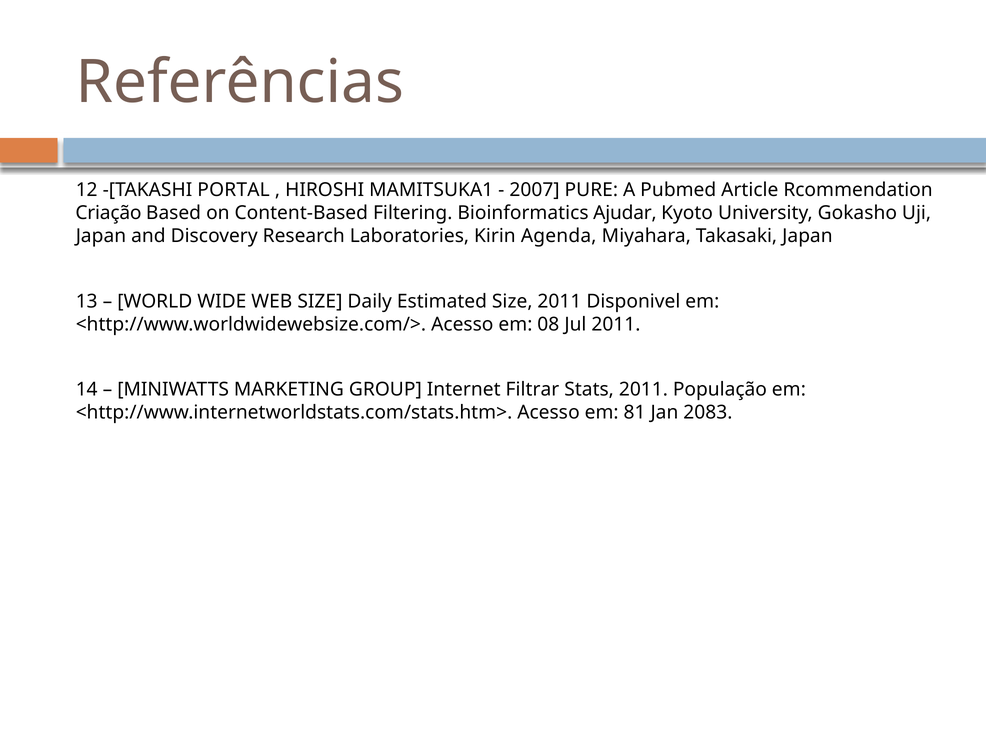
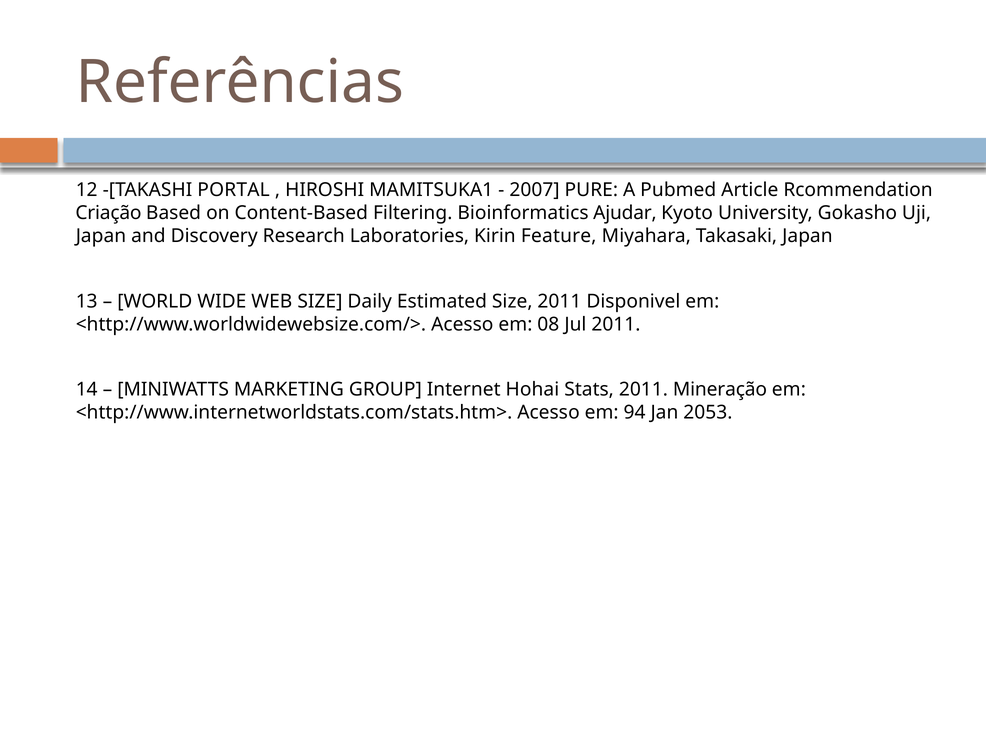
Agenda: Agenda -> Feature (559, 236)
Filtrar: Filtrar -> Hohai (532, 390)
População: População -> Mineração (720, 390)
81: 81 -> 94 (635, 413)
2083: 2083 -> 2053 (708, 413)
